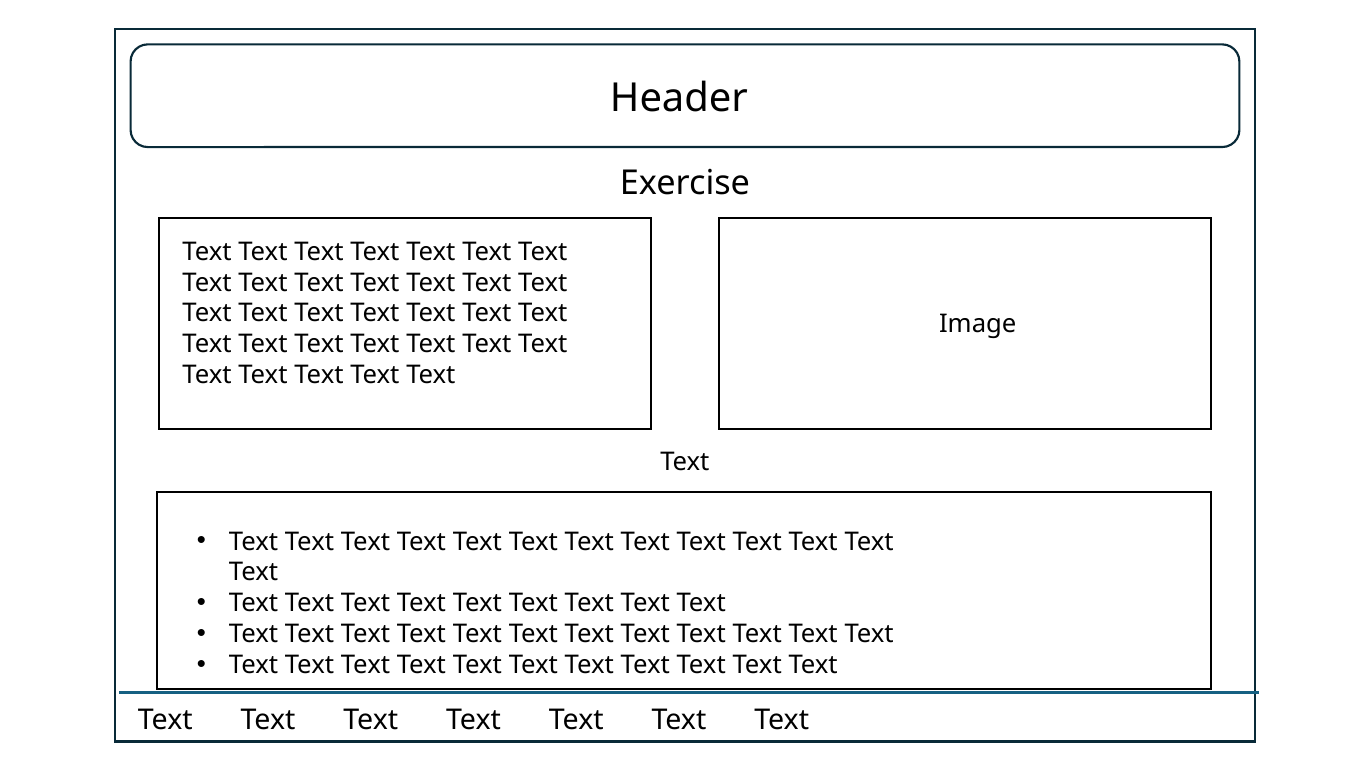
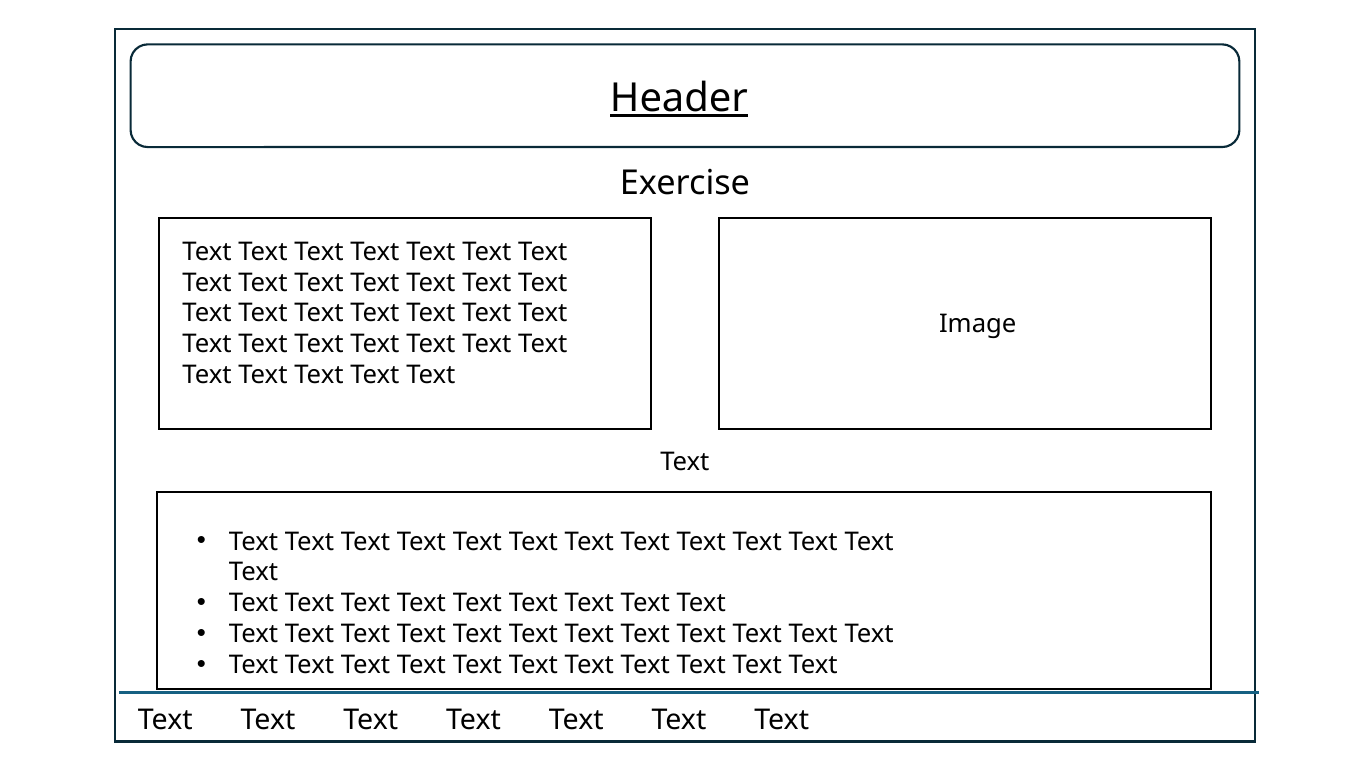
Header underline: none -> present (679, 98)
